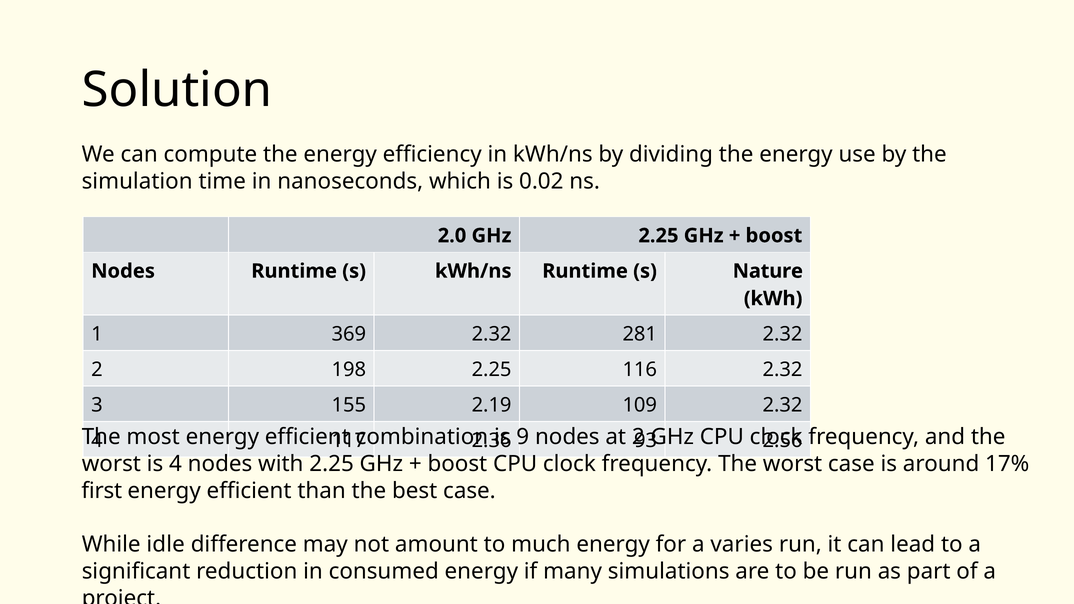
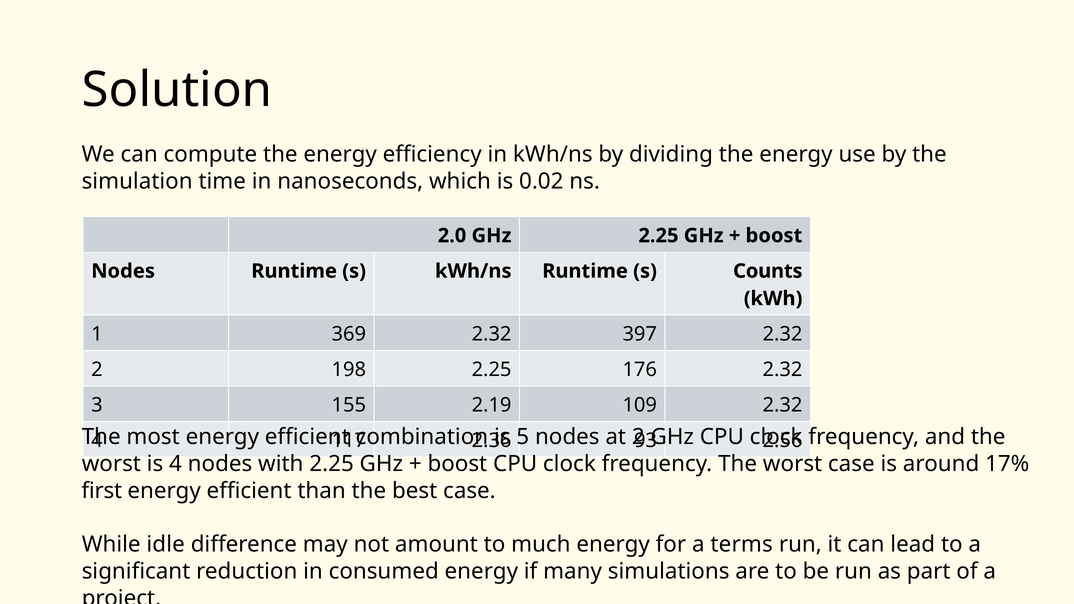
Nature: Nature -> Counts (768, 271)
281: 281 -> 397 (640, 334)
116: 116 -> 176 (640, 370)
9: 9 -> 5 (523, 437)
varies: varies -> terms (742, 545)
